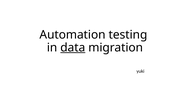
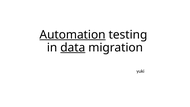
Automation underline: none -> present (73, 35)
